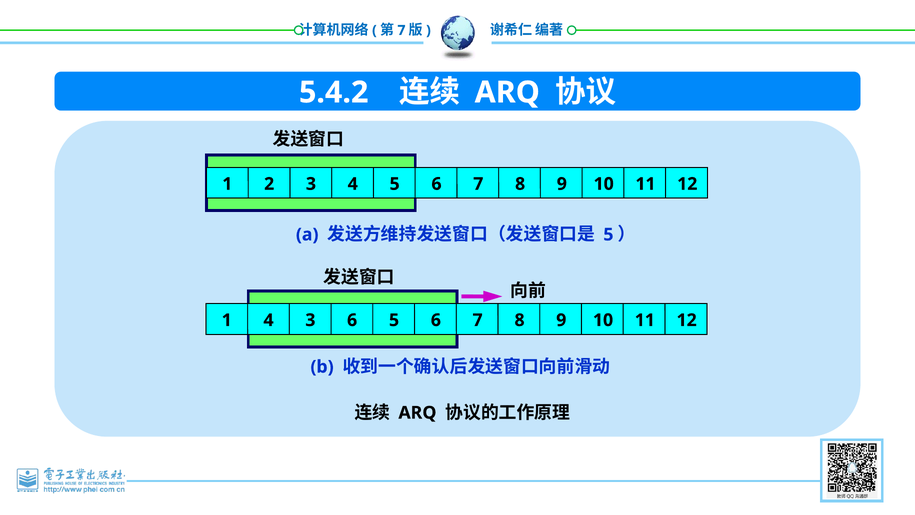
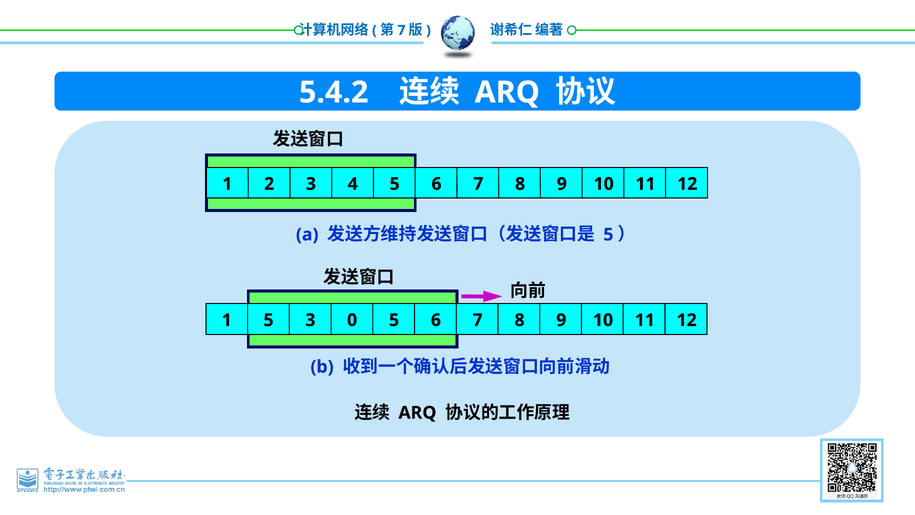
1 4: 4 -> 5 (269, 320)
3 6: 6 -> 0 (352, 320)
